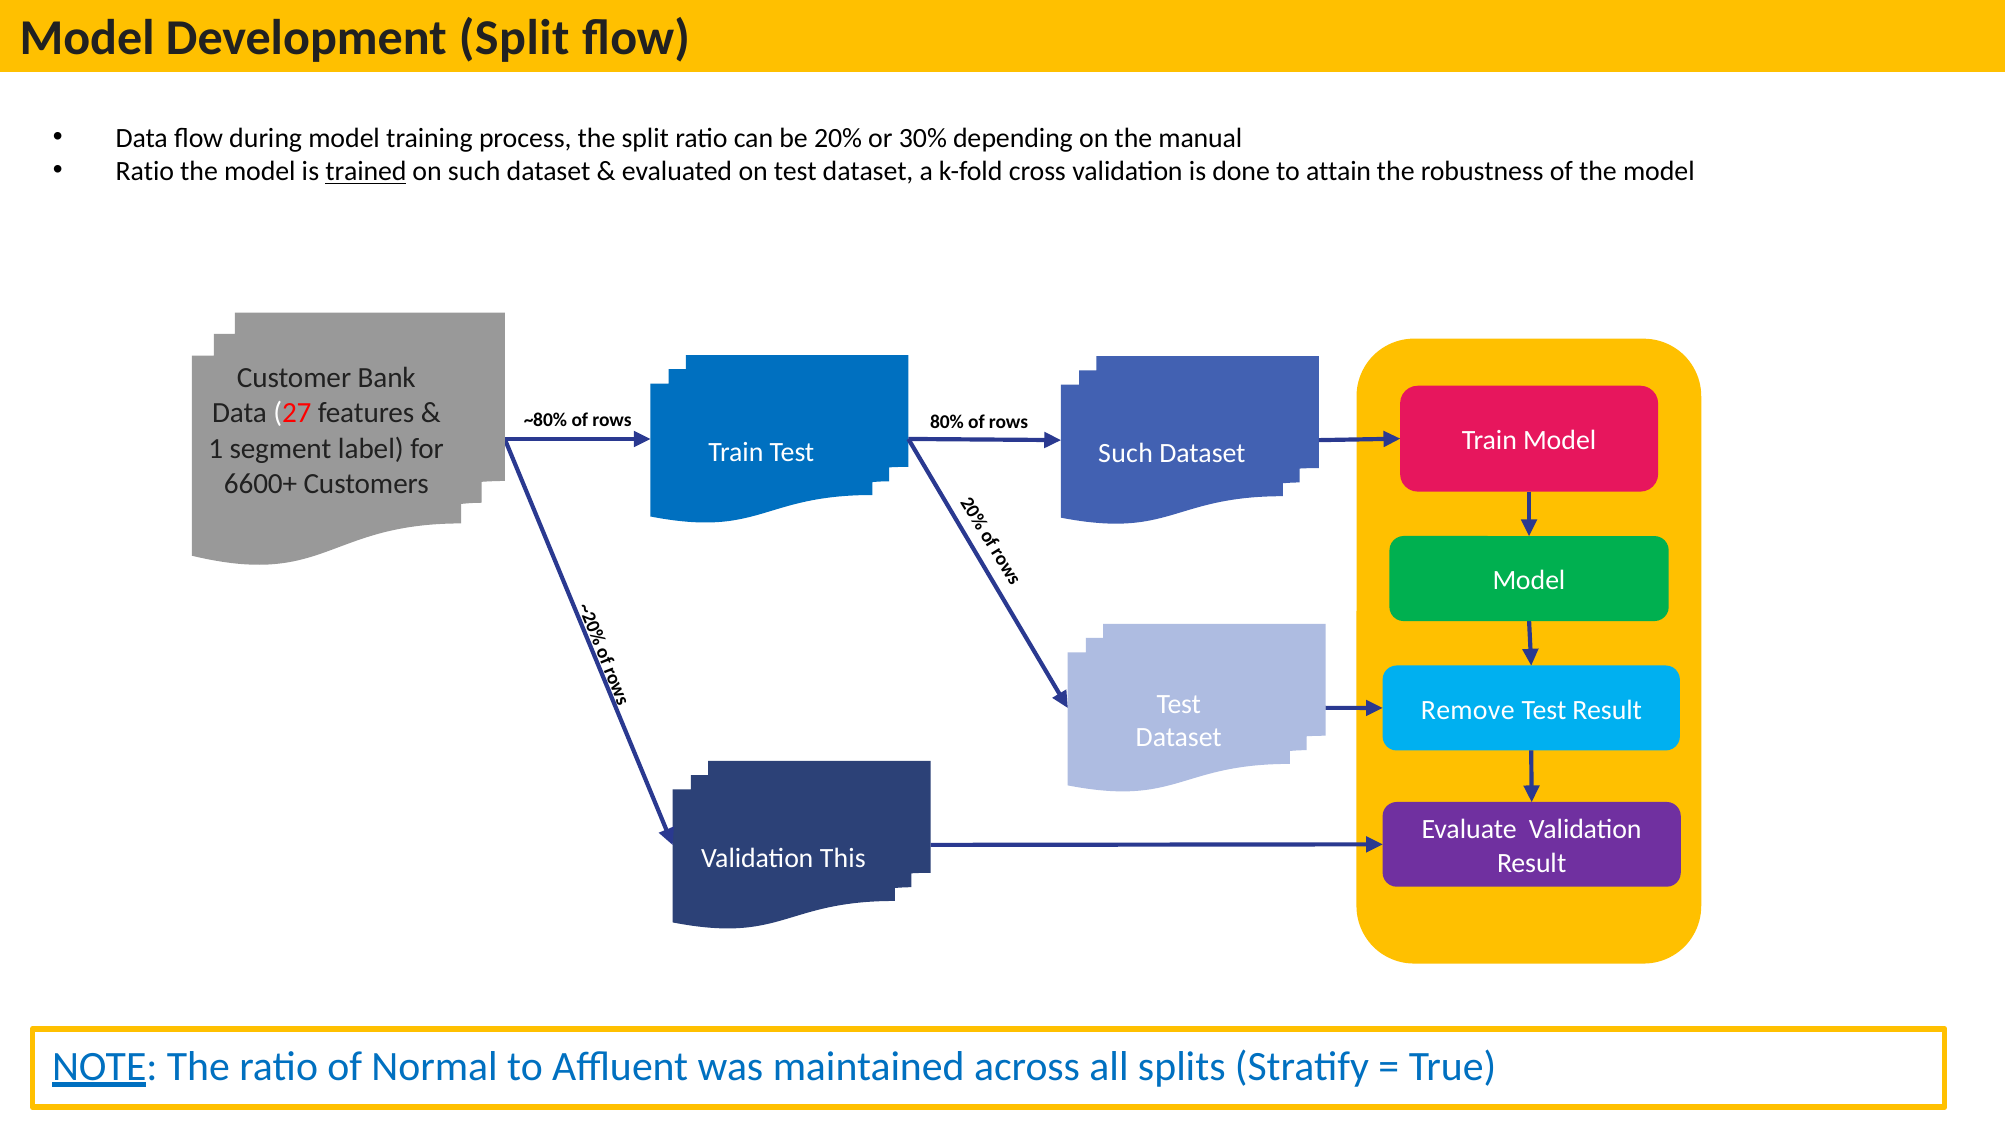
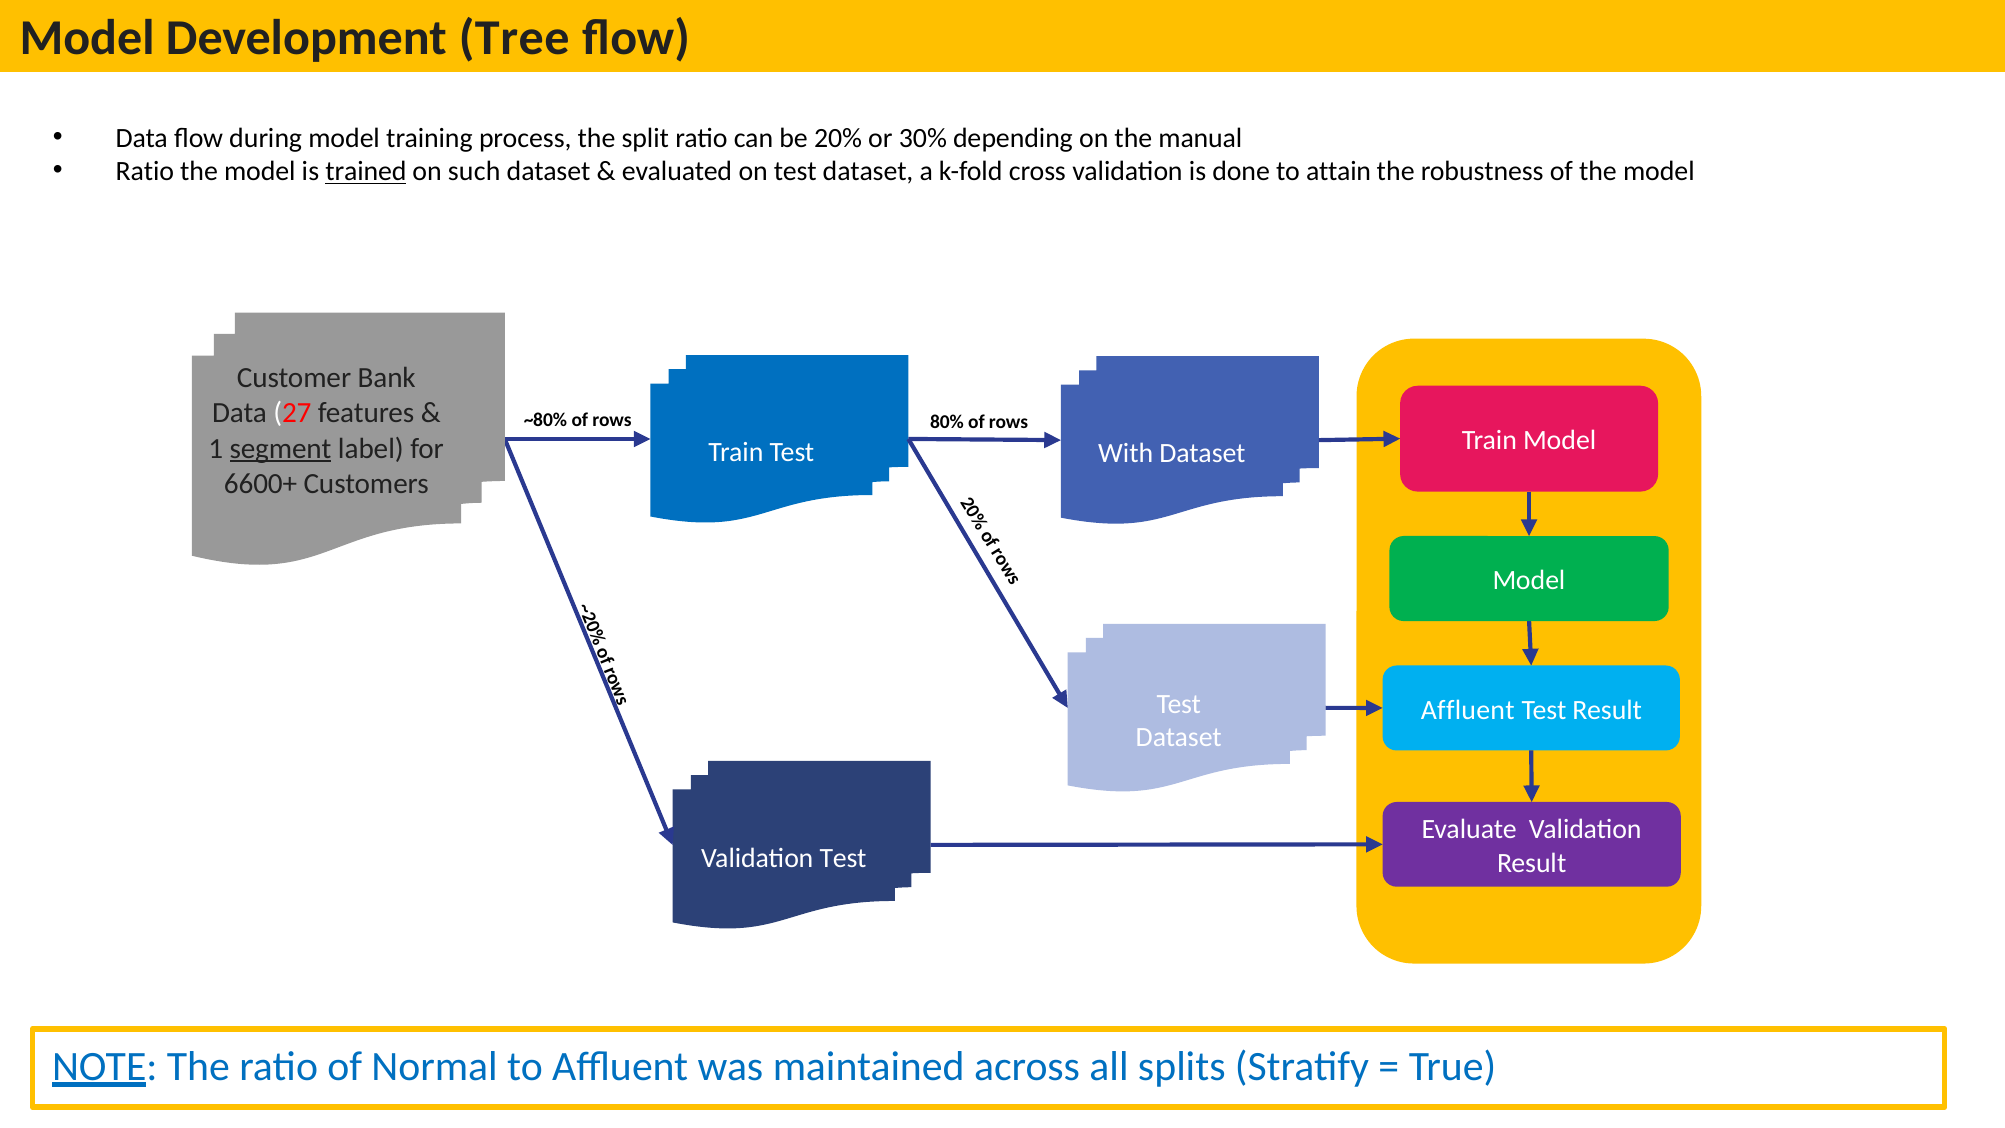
Development Split: Split -> Tree (514, 38)
segment underline: none -> present (280, 448)
Such: Such -> With (1126, 453)
Remove: Remove -> Affluent (1468, 710)
Validation This: This -> Test (843, 858)
